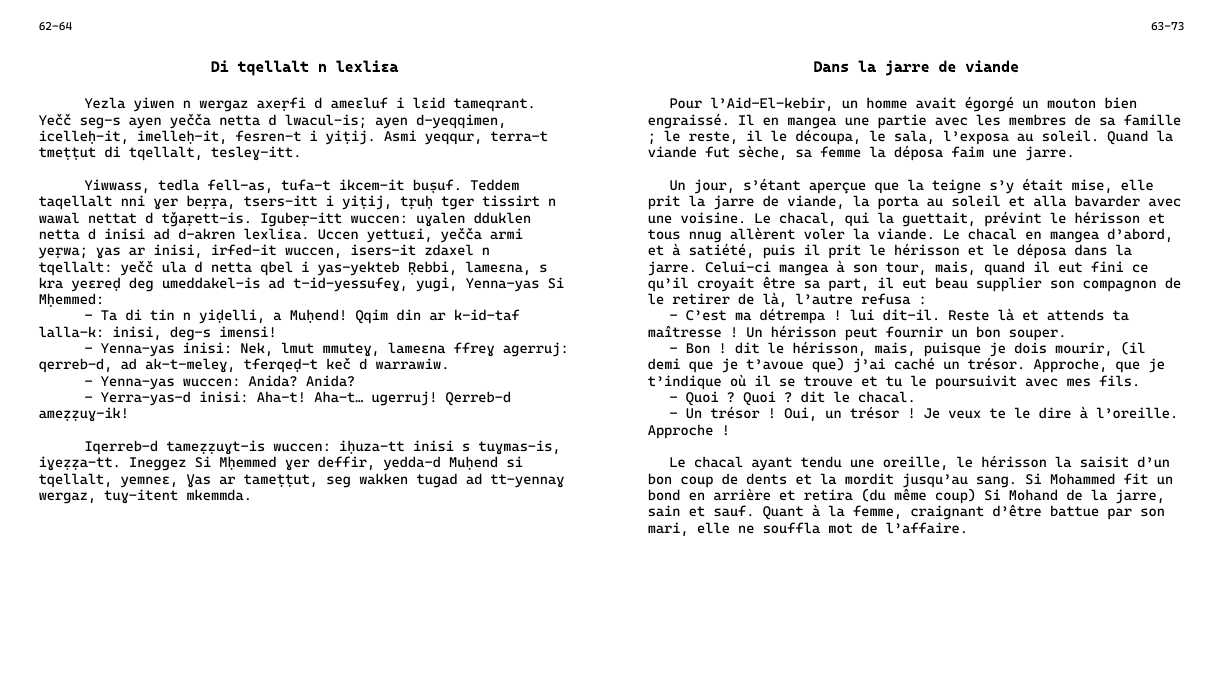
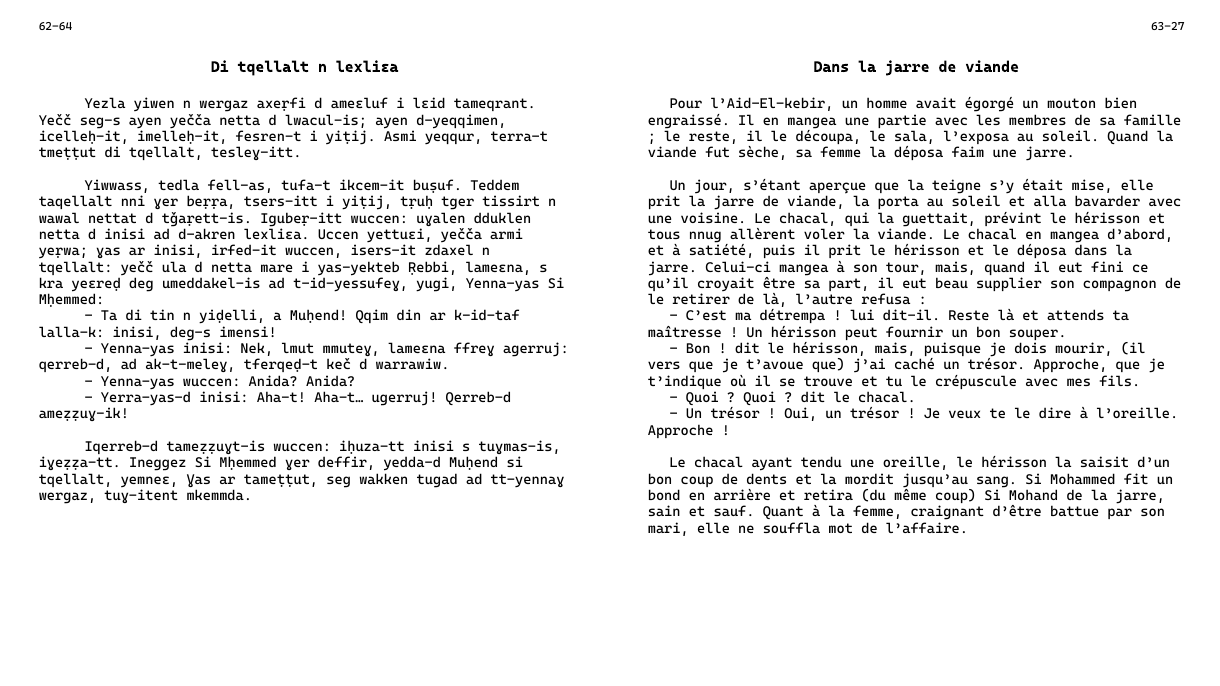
63-73: 63-73 -> 63-27 (1168, 26)
qbel: qbel -> mare (277, 268)
demi: demi -> vers (664, 365)
poursuivit: poursuivit -> crépuscule (976, 382)
